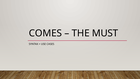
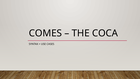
MUST: MUST -> COCA (105, 33)
